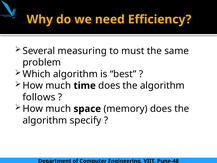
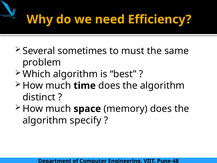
measuring: measuring -> sometimes (82, 51)
follows: follows -> distinct (39, 97)
